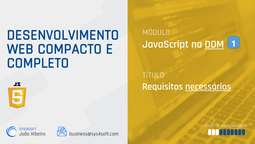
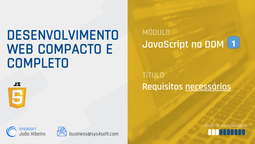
DOM underline: present -> none (214, 44)
